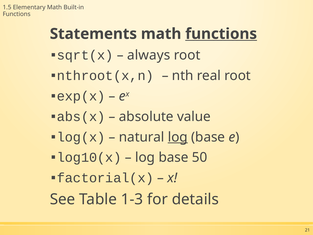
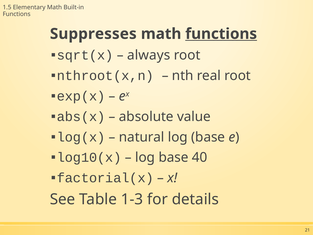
Statements: Statements -> Suppresses (93, 34)
log underline: present -> none (178, 137)
50: 50 -> 40 (200, 157)
